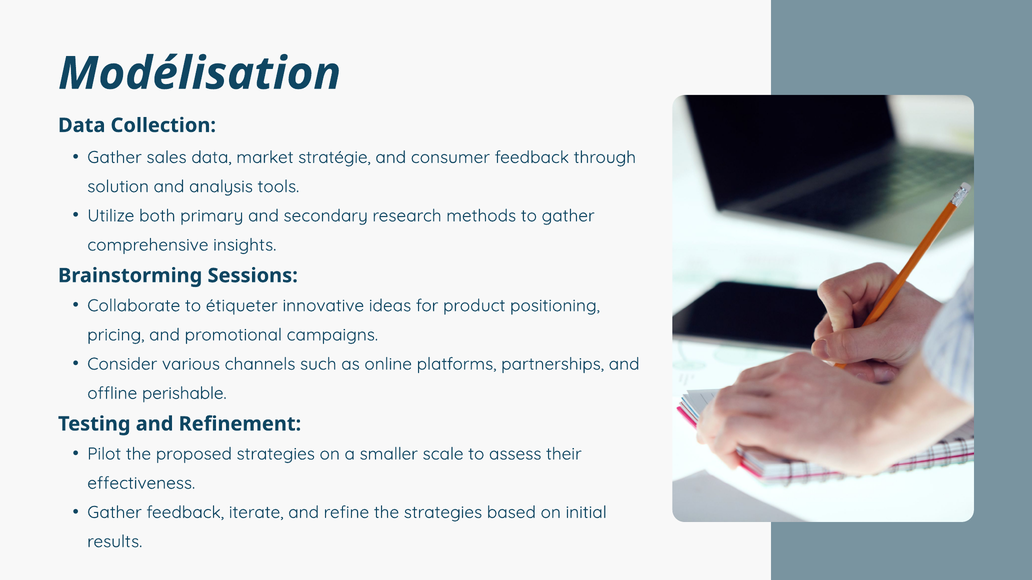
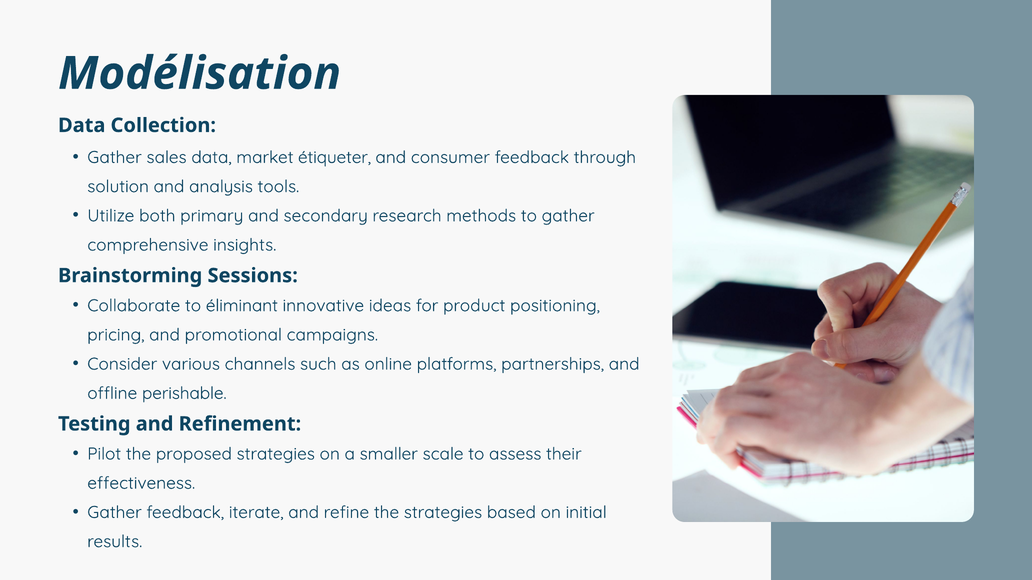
stratégie: stratégie -> étiqueter (335, 157)
étiqueter: étiqueter -> éliminant (242, 306)
